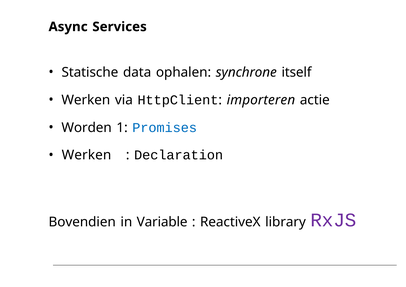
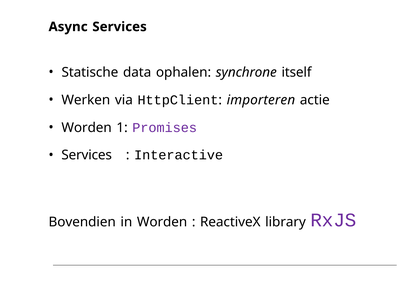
Promises colour: blue -> purple (165, 128)
Werken: Werken -> Services (87, 155)
Declaration: Declaration -> Interactive (179, 155)
in Variable: Variable -> Worden (162, 222)
